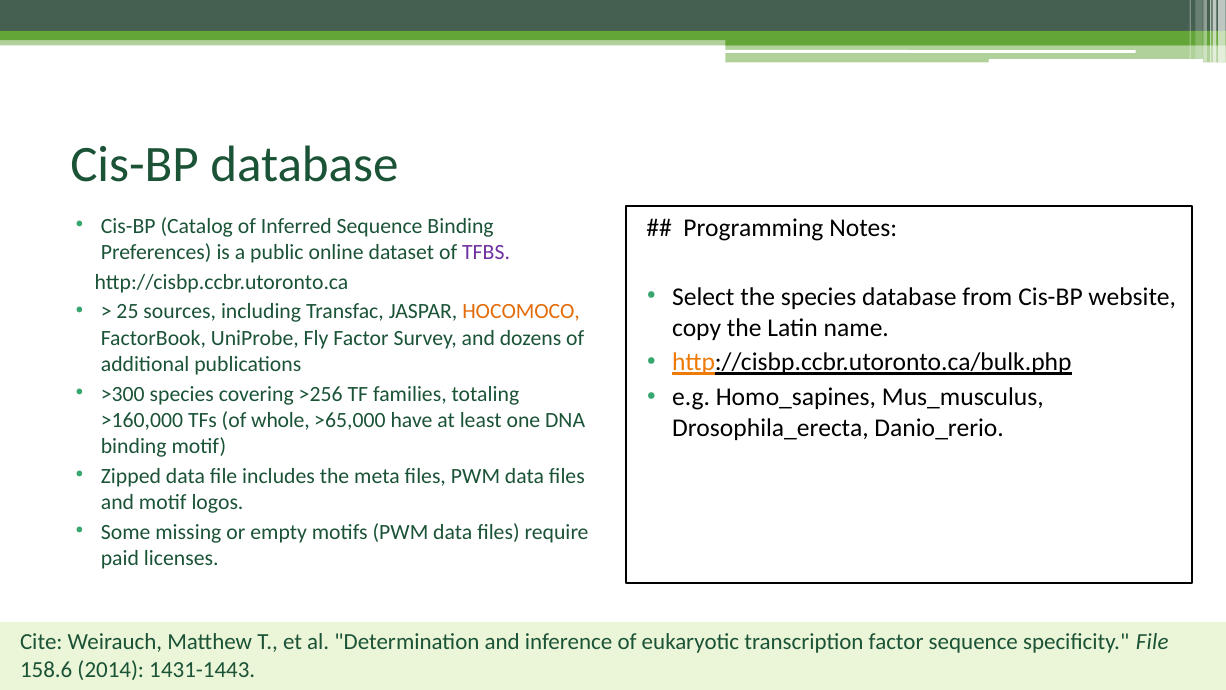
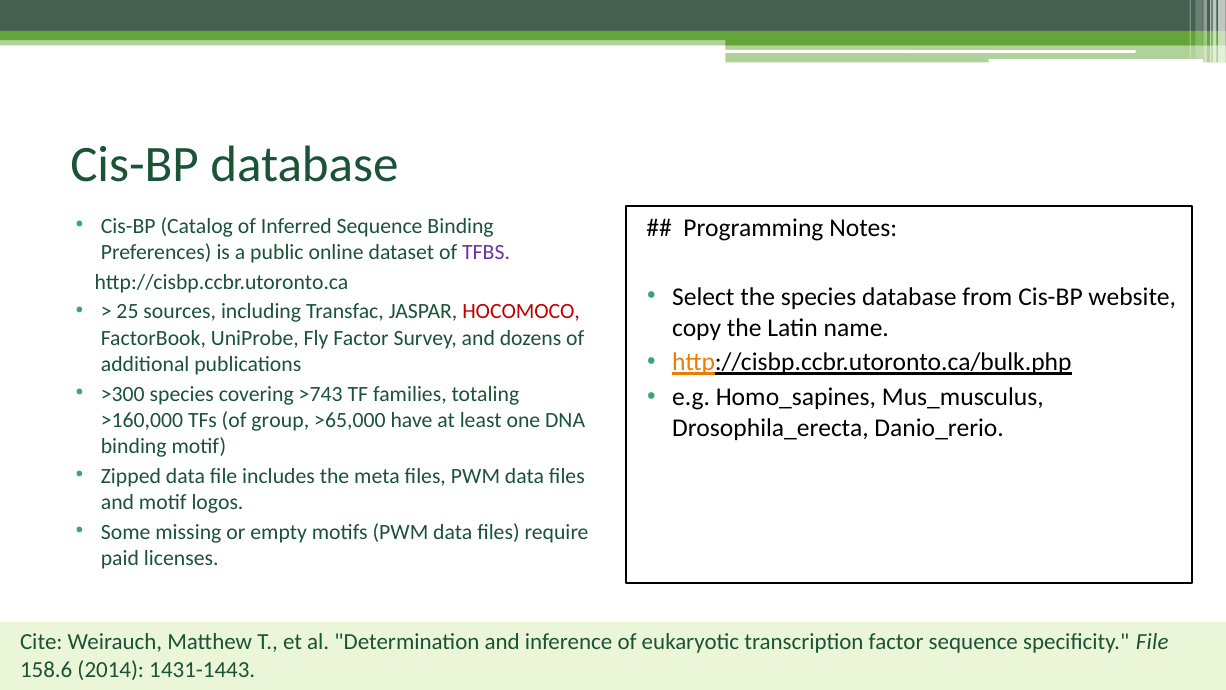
HOCOMOCO colour: orange -> red (521, 312)
>256: >256 -> >743 (321, 394)
whole: whole -> group (280, 420)
